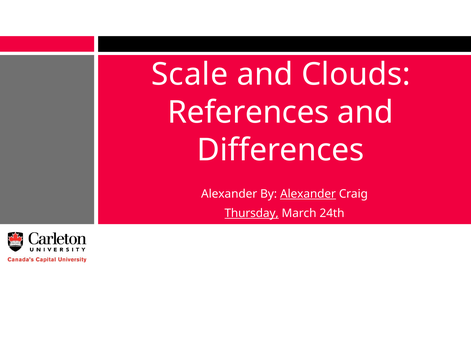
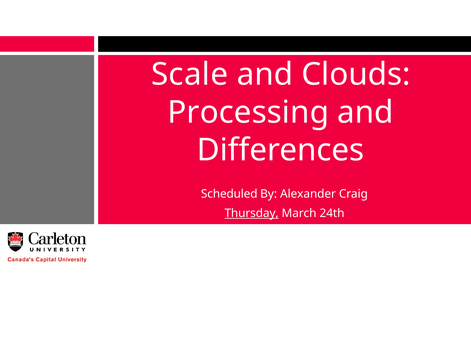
References: References -> Processing (248, 112)
Alexander: Alexander -> Scheduled (229, 194)
Alexander underline: present -> none (308, 194)
